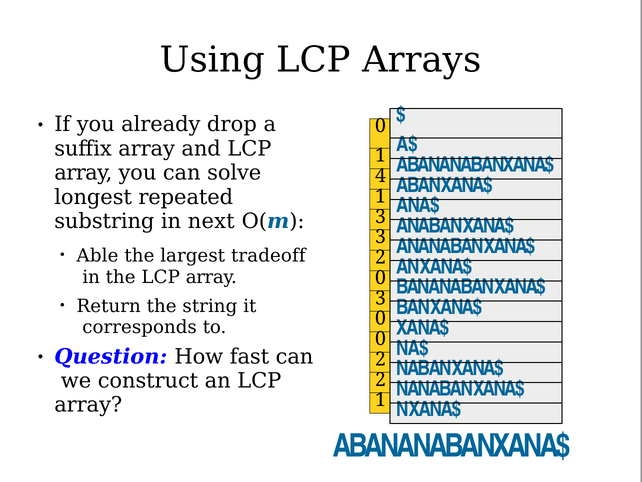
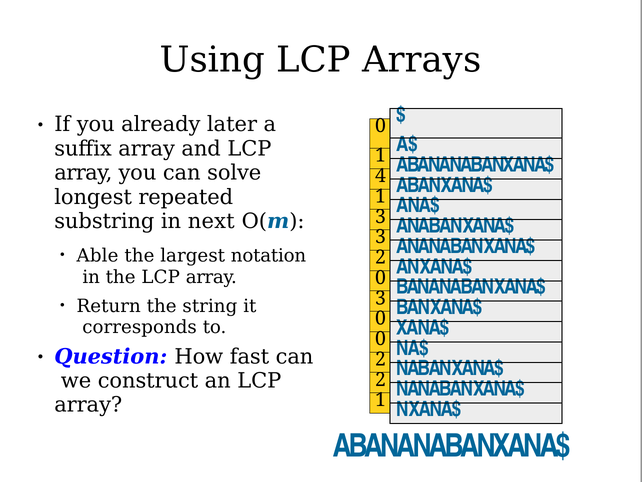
drop: drop -> later (232, 124)
tradeoff: tradeoff -> notation (269, 256)
